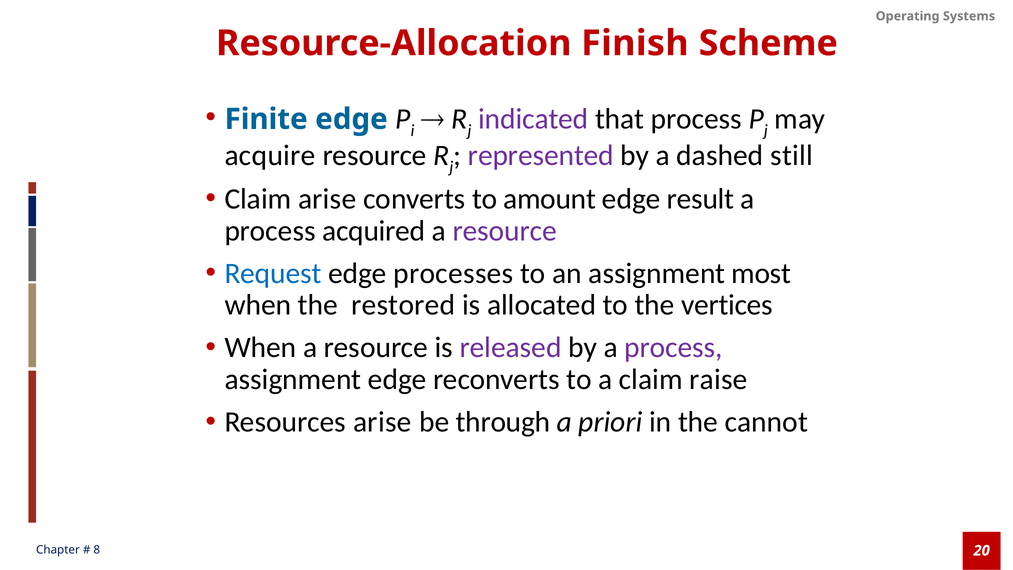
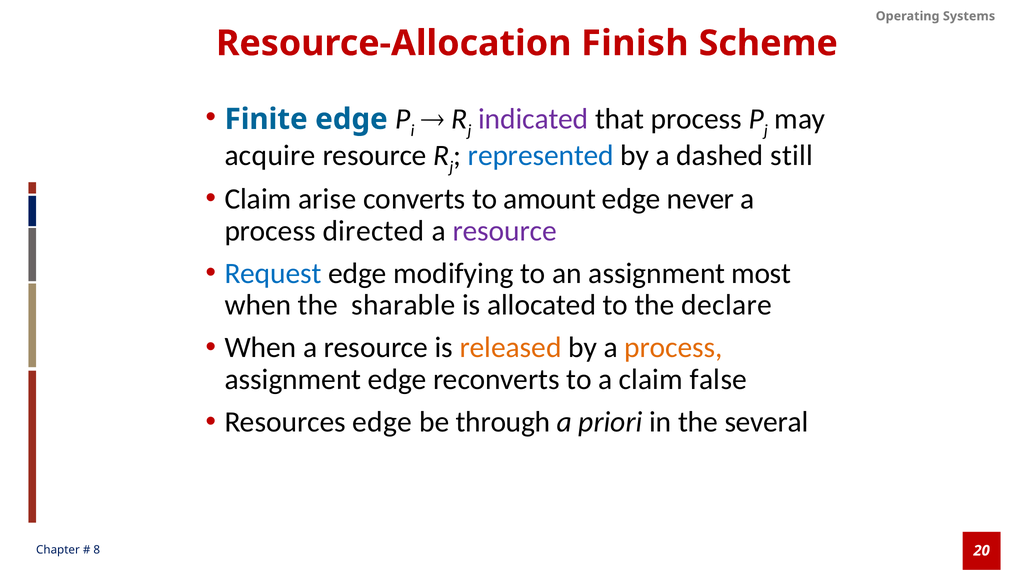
represented colour: purple -> blue (541, 155)
result: result -> never (701, 199)
acquired: acquired -> directed (374, 231)
processes: processes -> modifying (453, 273)
restored: restored -> sharable (403, 305)
vertices: vertices -> declare (727, 305)
released colour: purple -> orange (511, 348)
process colour: purple -> orange (674, 348)
raise: raise -> false (718, 379)
Resources arise: arise -> edge (382, 422)
cannot: cannot -> several (766, 422)
